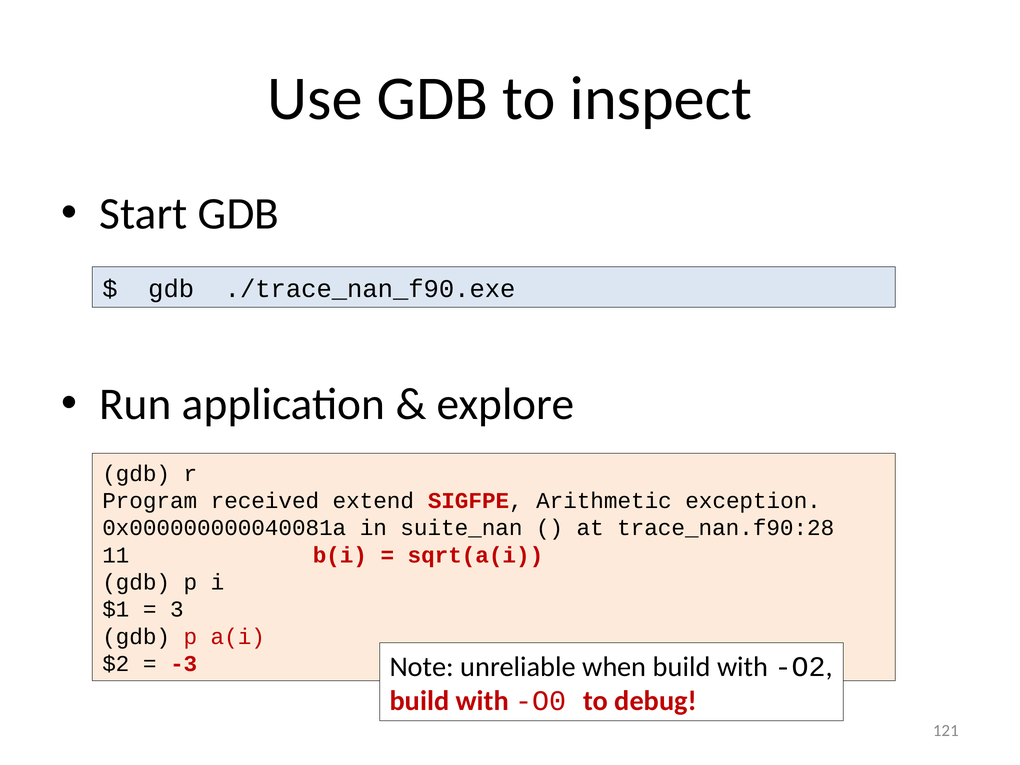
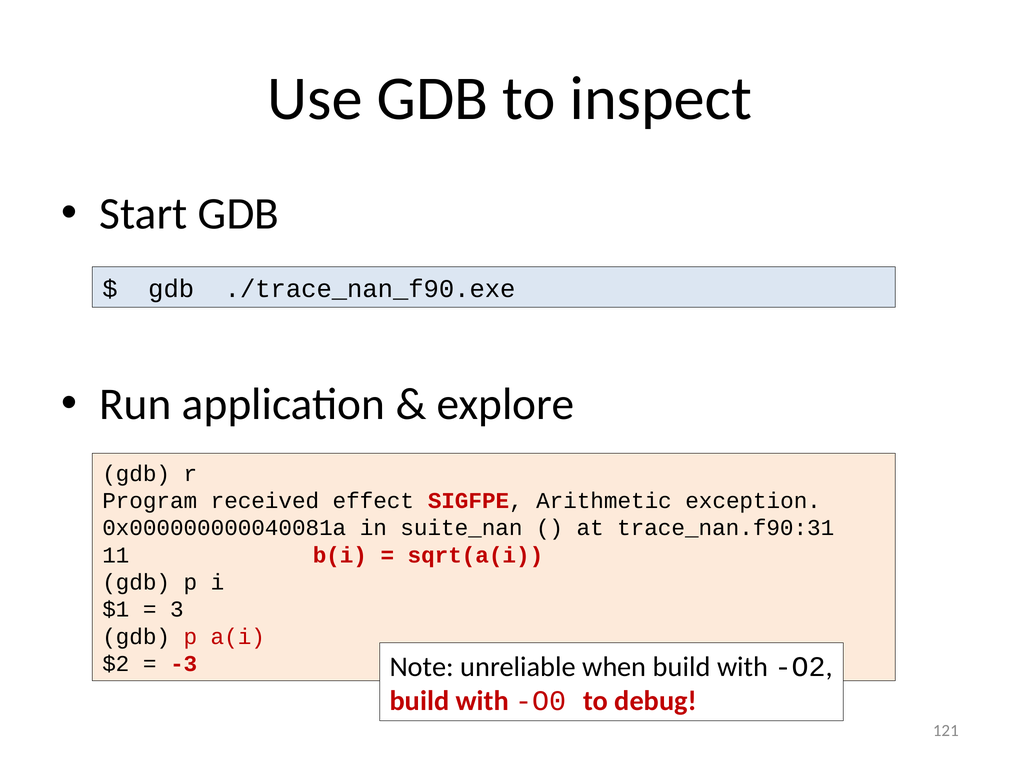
extend: extend -> effect (373, 501)
trace_nan.f90:28: trace_nan.f90:28 -> trace_nan.f90:31 (726, 528)
